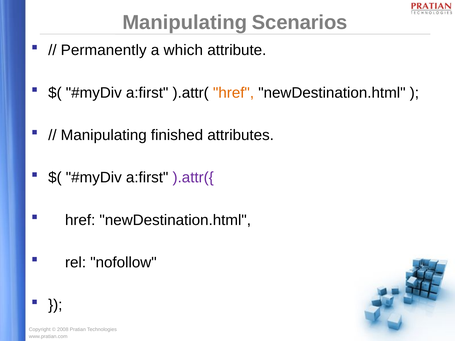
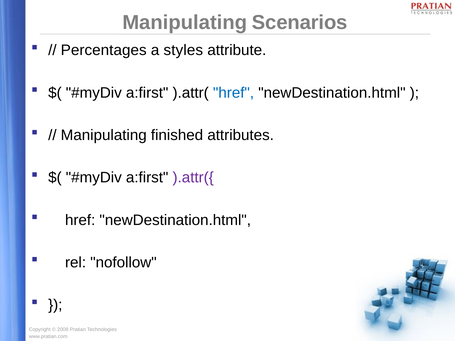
Permanently: Permanently -> Percentages (104, 50)
which: which -> styles (183, 50)
href colour: orange -> blue (234, 93)
